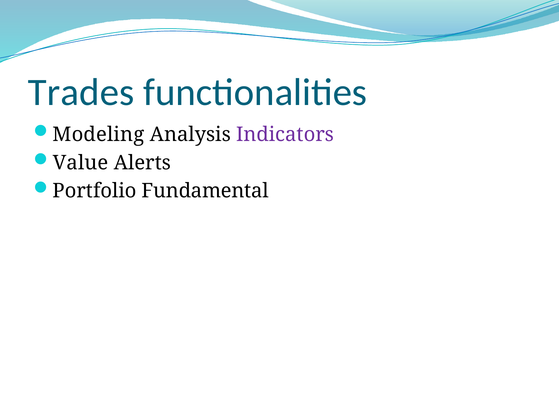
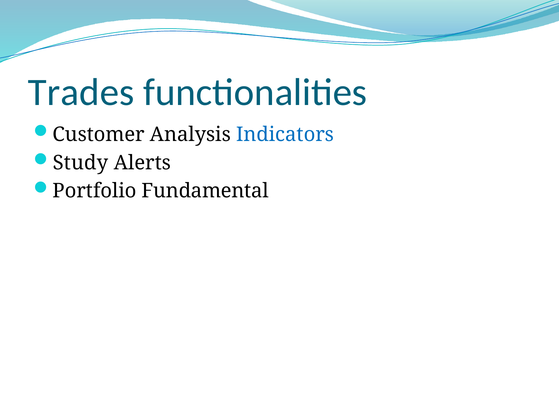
Modeling: Modeling -> Customer (99, 135)
Indicators colour: purple -> blue (285, 135)
Value: Value -> Study (81, 163)
